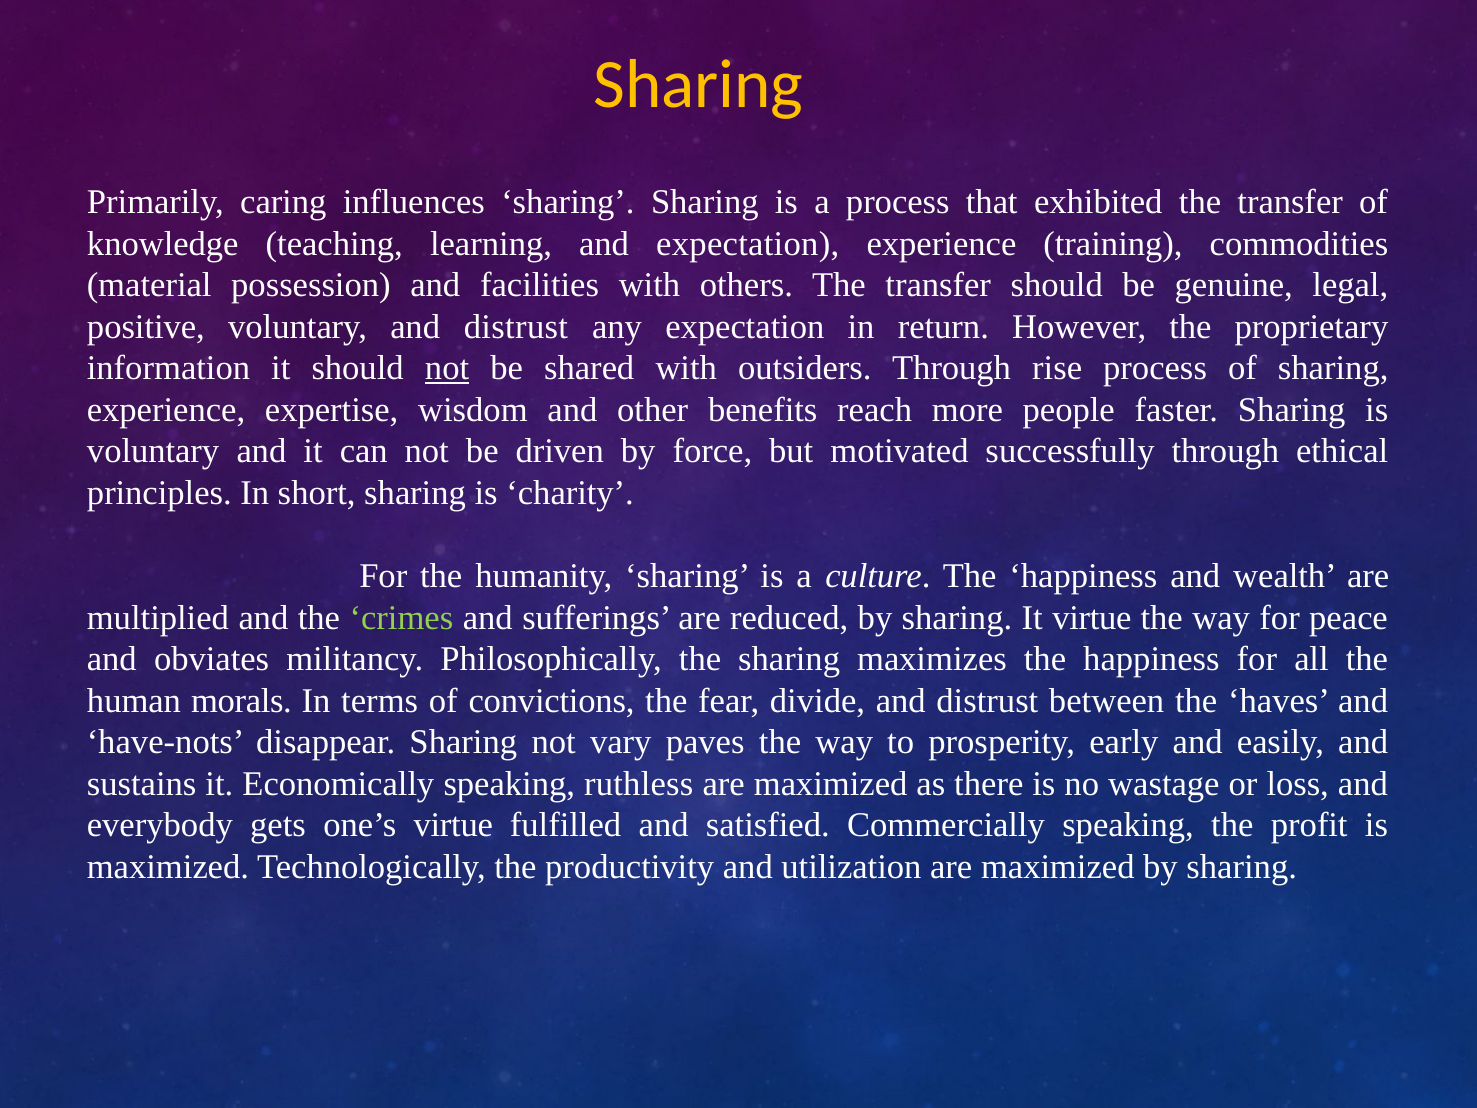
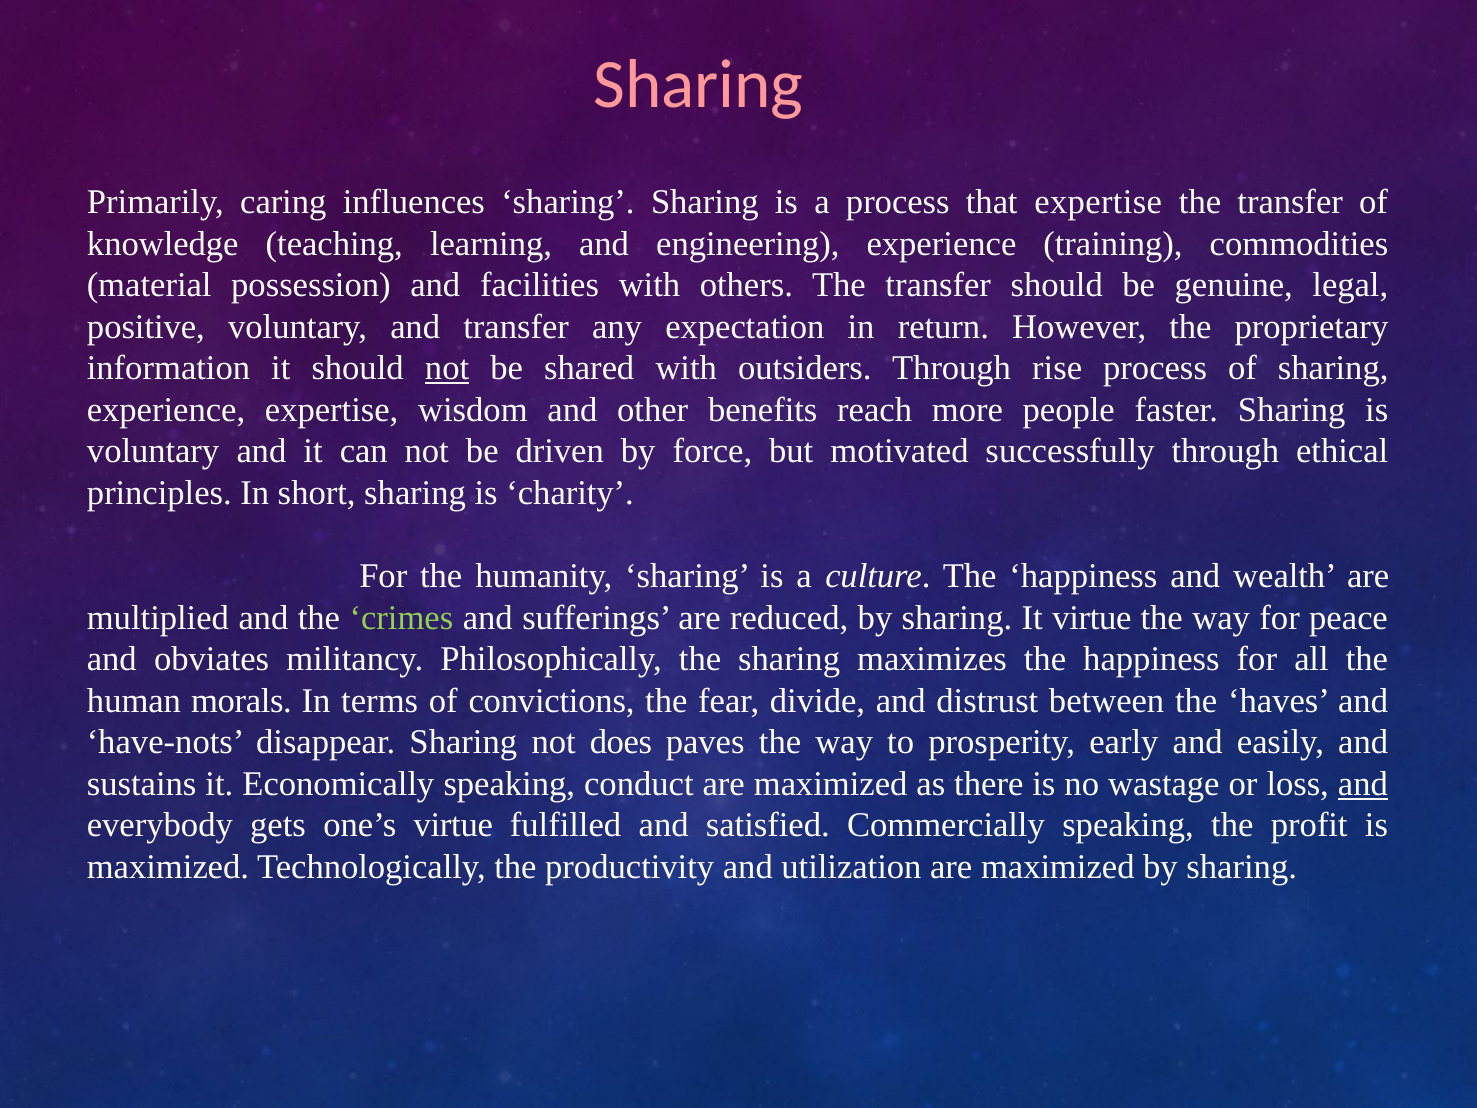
Sharing colour: yellow -> pink (698, 84)
that exhibited: exhibited -> expertise (1098, 202)
and expectation: expectation -> engineering (748, 244)
voluntary and distrust: distrust -> transfer (516, 327)
vary: vary -> does (621, 742)
ruthless: ruthless -> conduct (639, 784)
and underline: none -> present (1363, 784)
